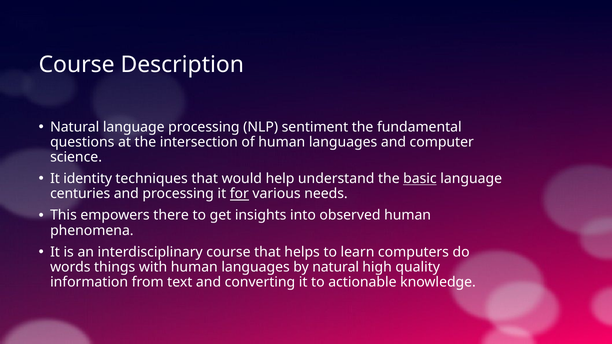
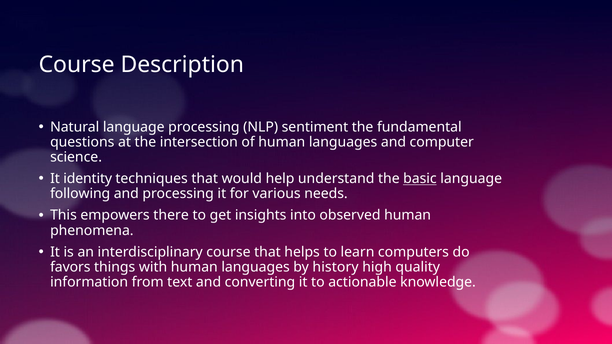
centuries: centuries -> following (80, 194)
for underline: present -> none (239, 194)
words: words -> favors (70, 267)
by natural: natural -> history (336, 267)
